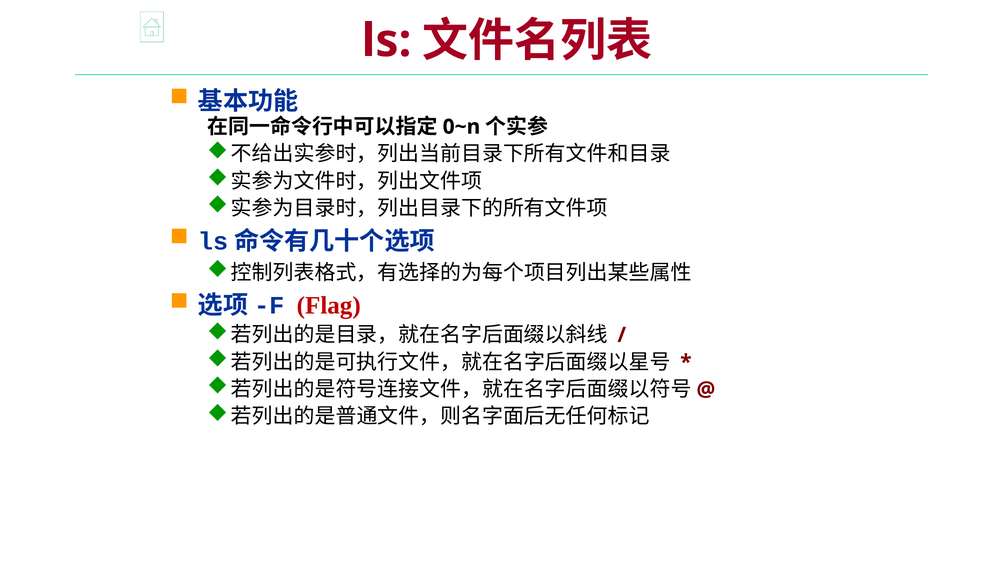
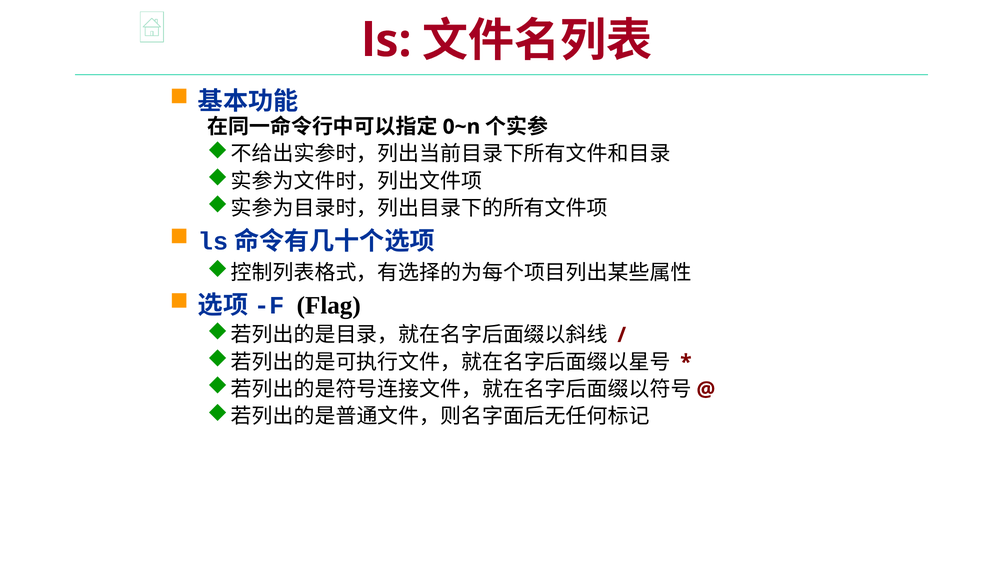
Flag colour: red -> black (329, 306)
